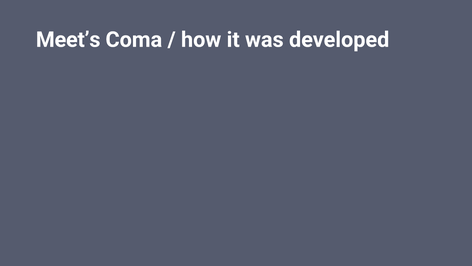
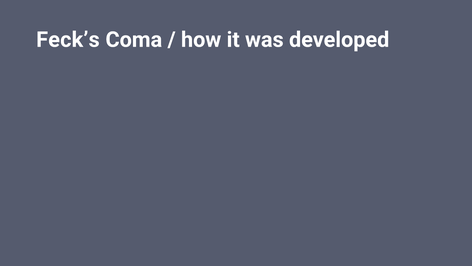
Meet’s: Meet’s -> Feck’s (68, 40)
